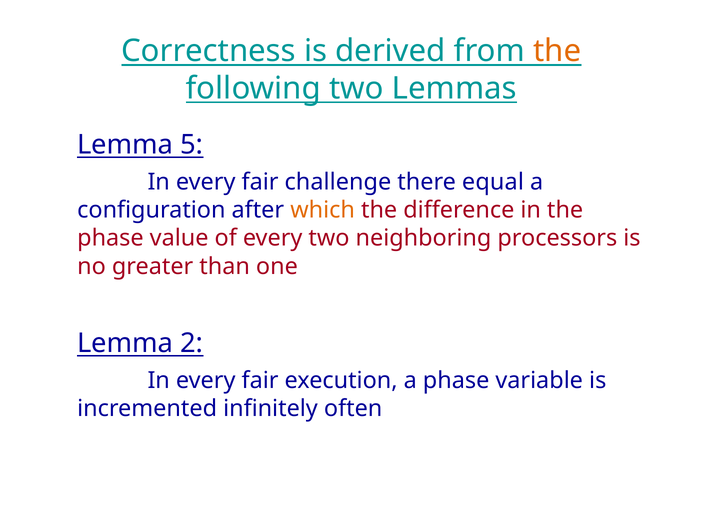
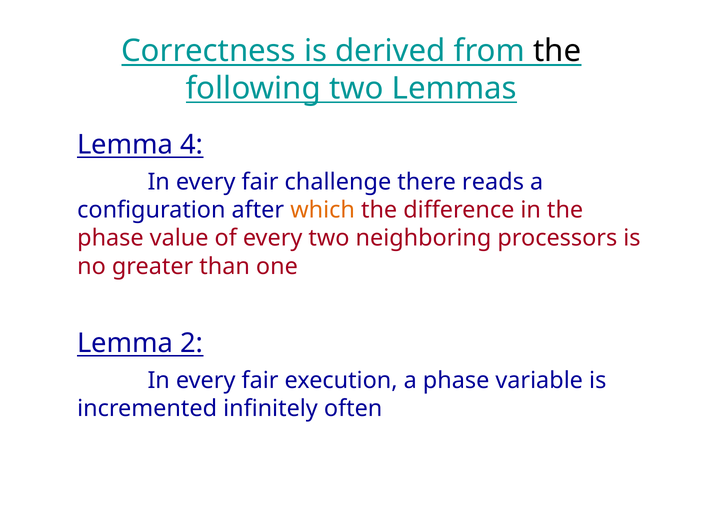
the colour: orange -> black (557, 51)
5: 5 -> 4 (192, 145)
equal: equal -> reads (493, 182)
